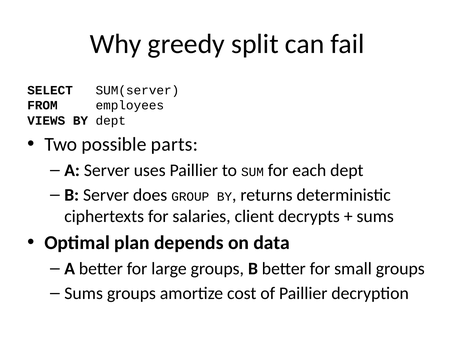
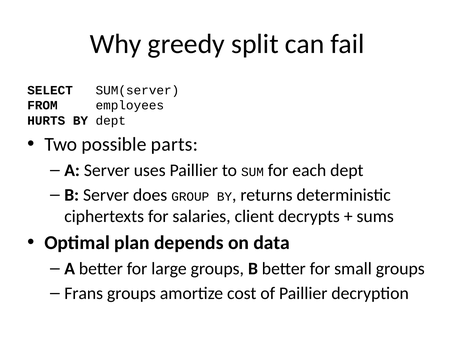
VIEWS: VIEWS -> HURTS (46, 121)
Sums: Sums -> Frans (84, 294)
